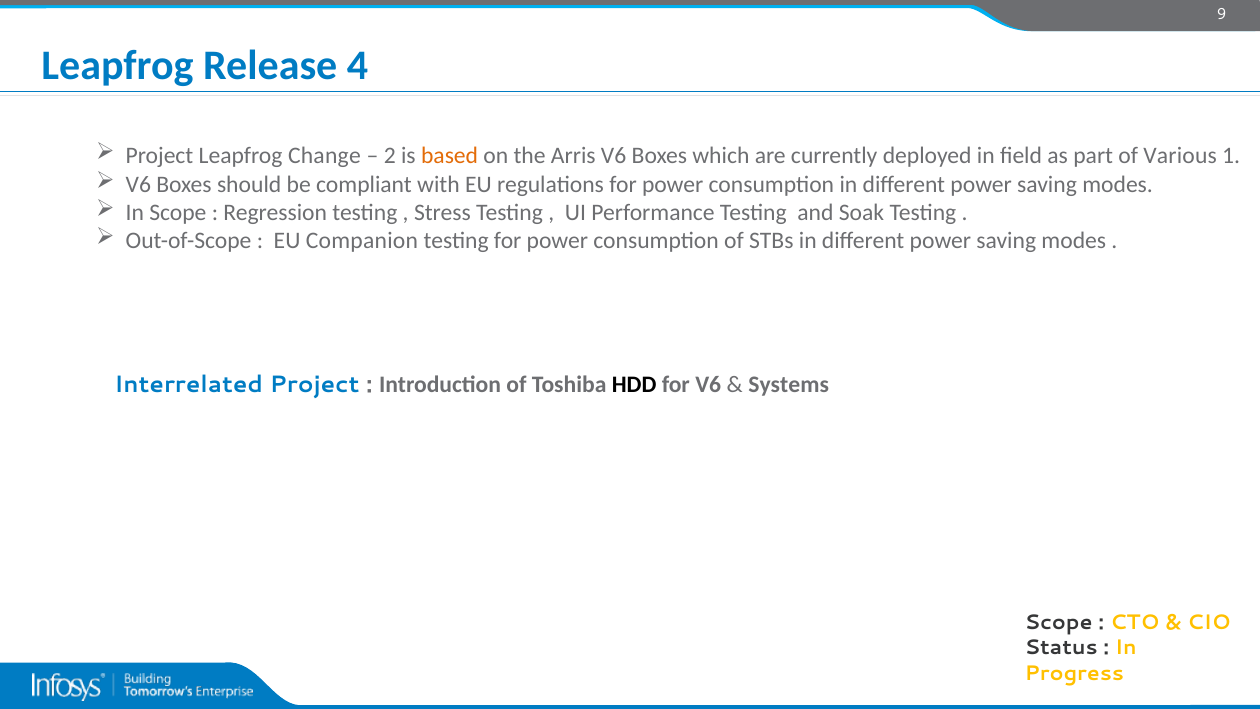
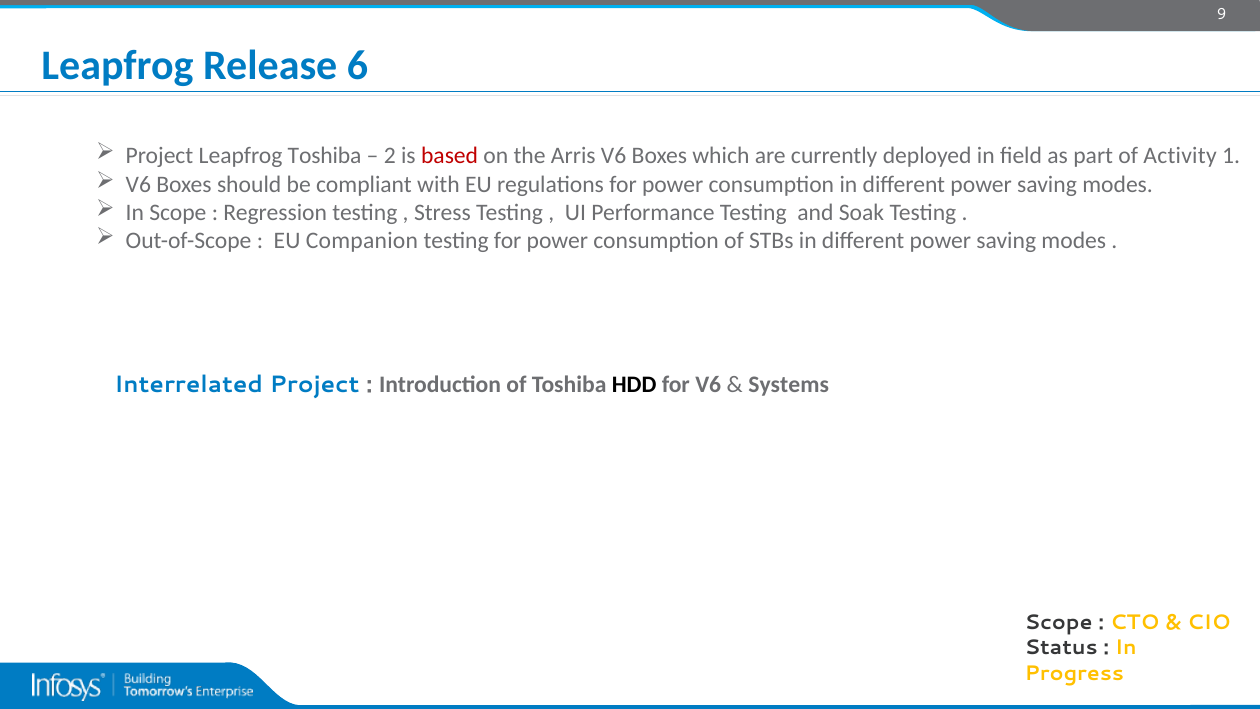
4: 4 -> 6 (358, 66)
Leapfrog Change: Change -> Toshiba (325, 156)
based colour: orange -> red (450, 156)
Various: Various -> Activity (1180, 156)
